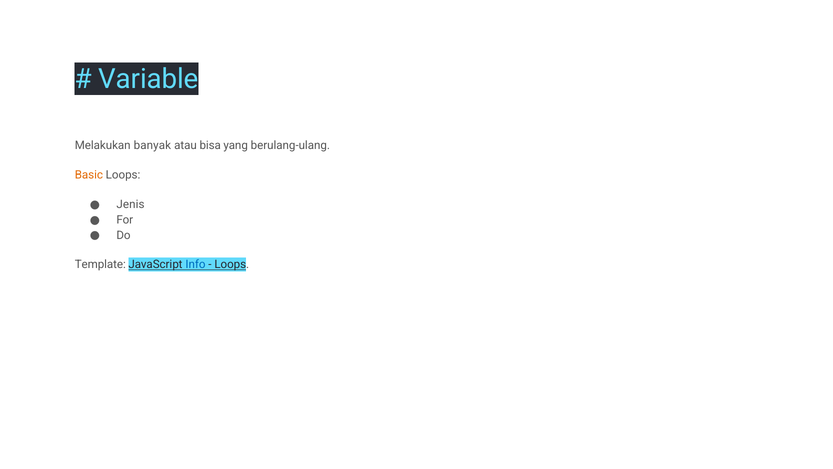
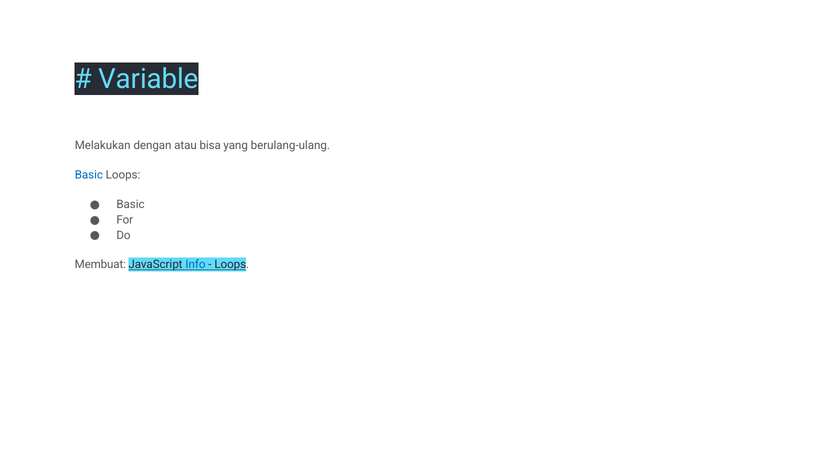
banyak: banyak -> dengan (152, 145)
Basic colour: orange -> blue (89, 175)
Jenis: Jenis -> Basic (131, 204)
Template: Template -> Membuat (100, 264)
